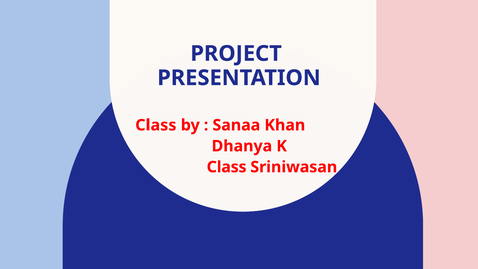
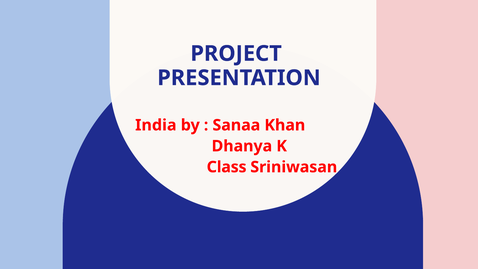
Class: Class -> India (156, 125)
